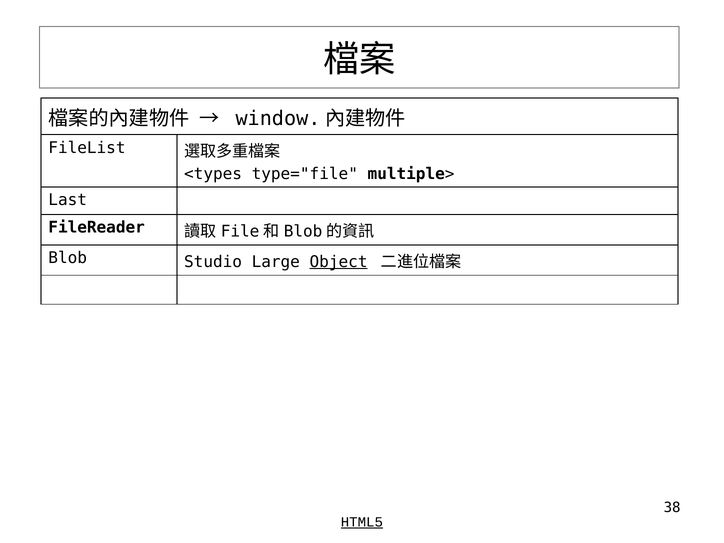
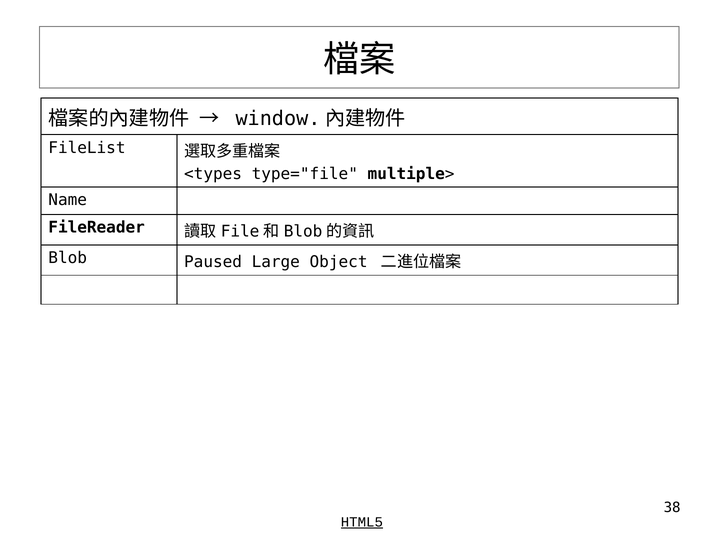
Last: Last -> Name (68, 200)
Studio: Studio -> Paused (213, 262)
Object underline: present -> none (339, 262)
